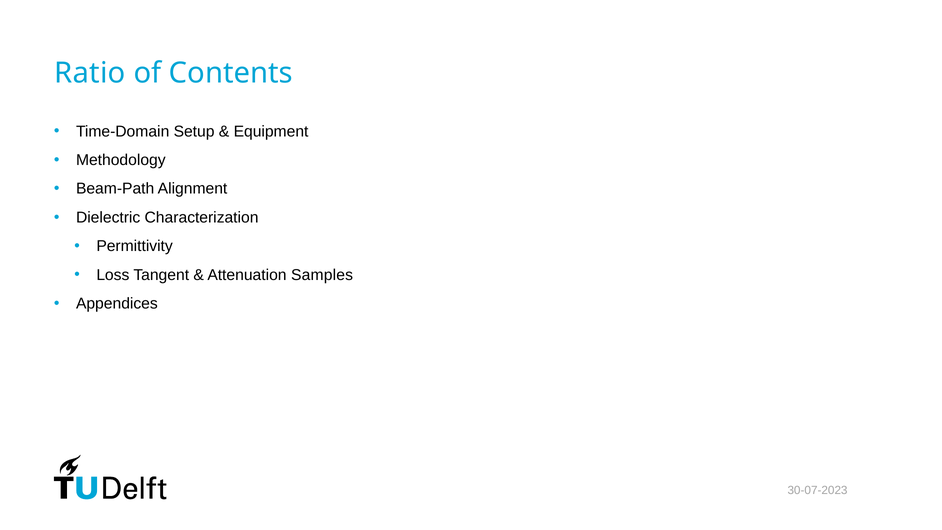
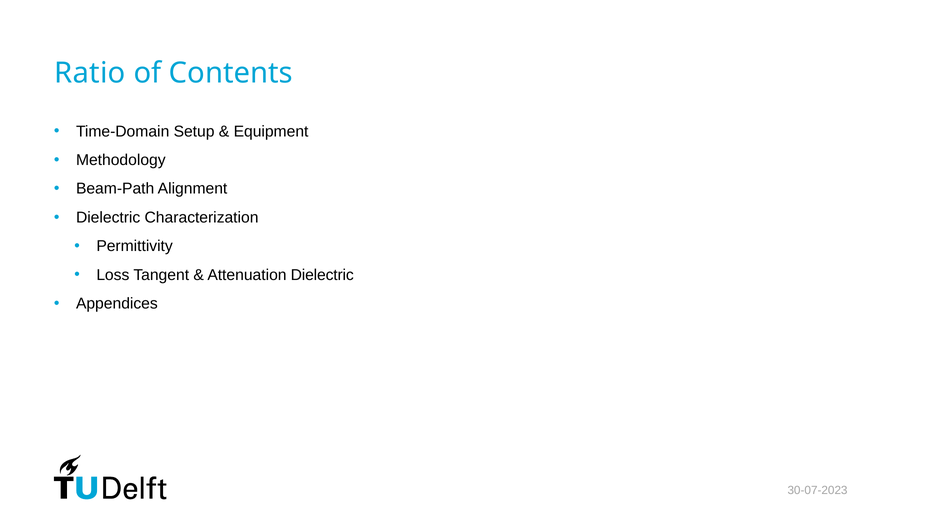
Attenuation Samples: Samples -> Dielectric (322, 275)
